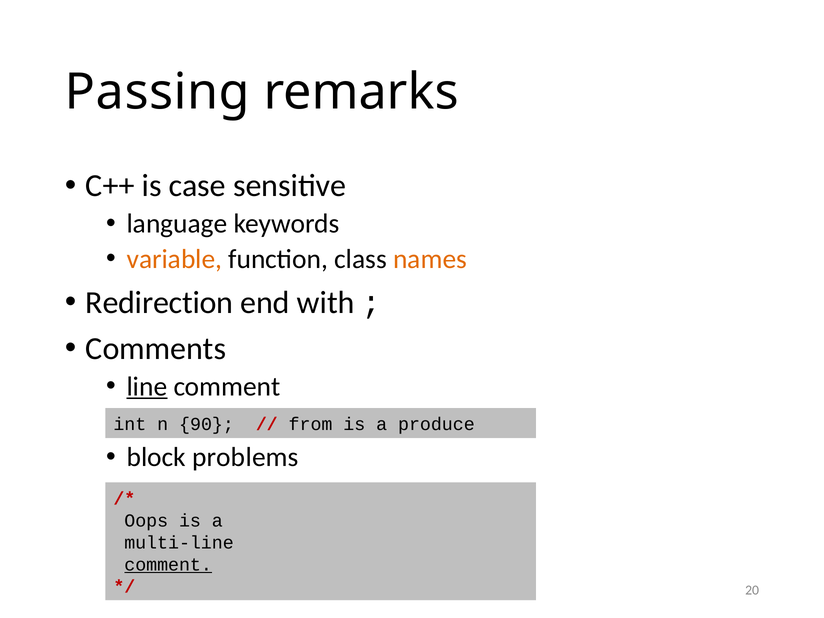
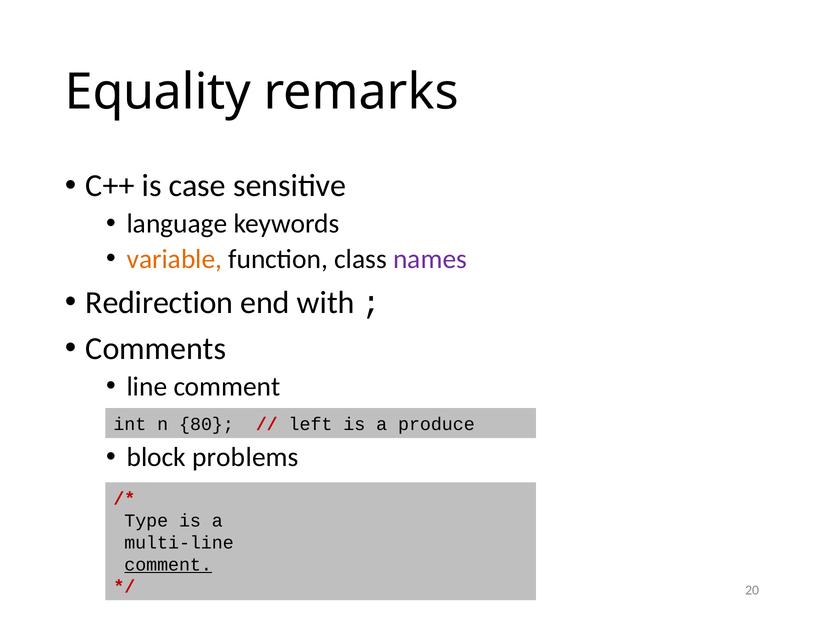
Passing: Passing -> Equality (158, 92)
names colour: orange -> purple (430, 259)
line underline: present -> none (147, 386)
90: 90 -> 80 (207, 424)
from: from -> left (311, 424)
Oops: Oops -> Type (146, 521)
